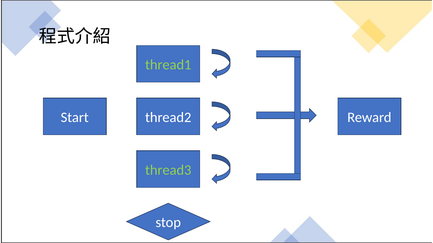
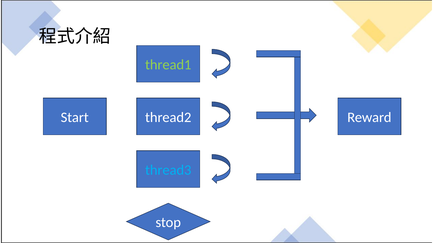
thread3 colour: light green -> light blue (168, 170)
